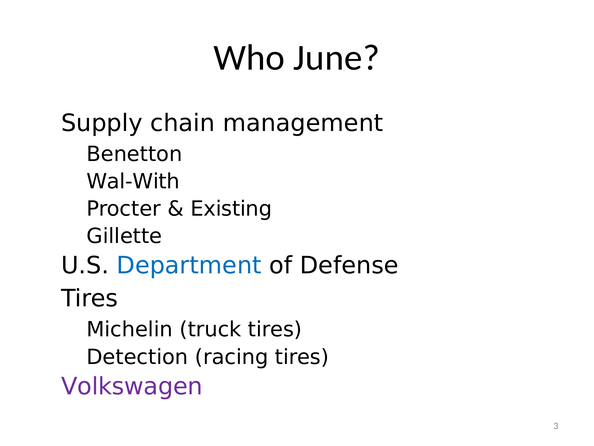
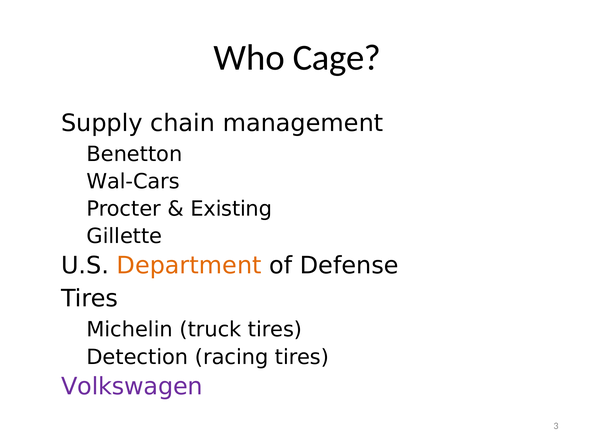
June: June -> Cage (337, 58)
Wal-With: Wal-With -> Wal-Cars (133, 181)
Department colour: blue -> orange (189, 265)
